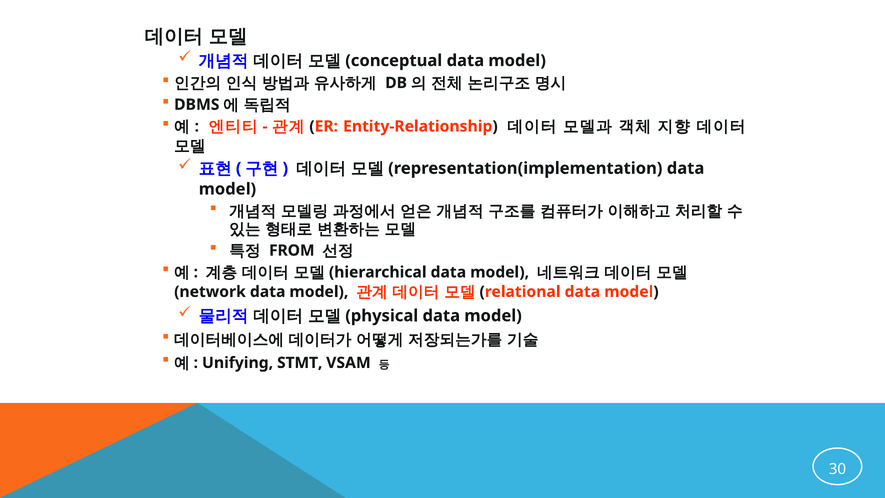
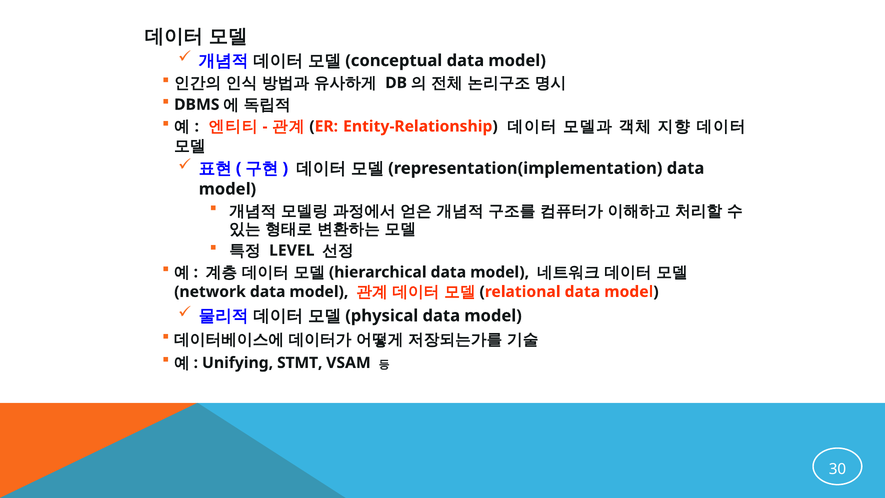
FROM: FROM -> LEVEL (292, 250)
